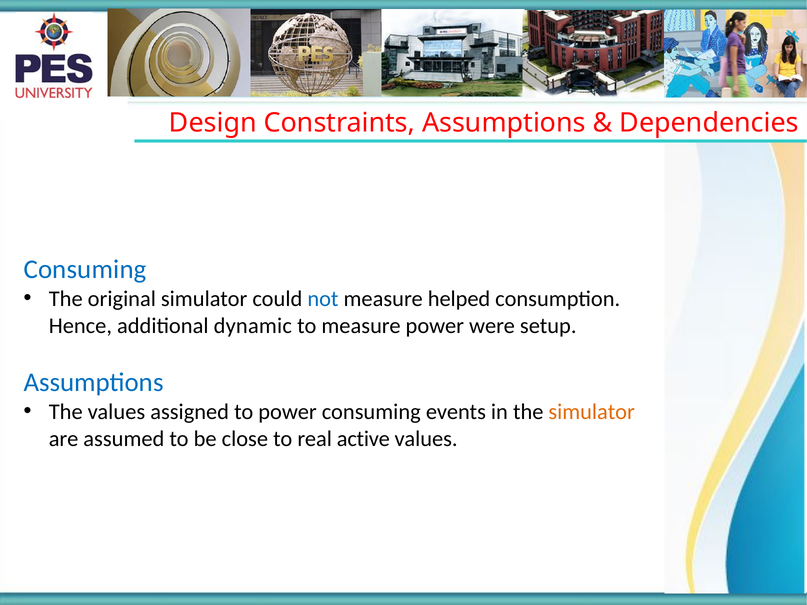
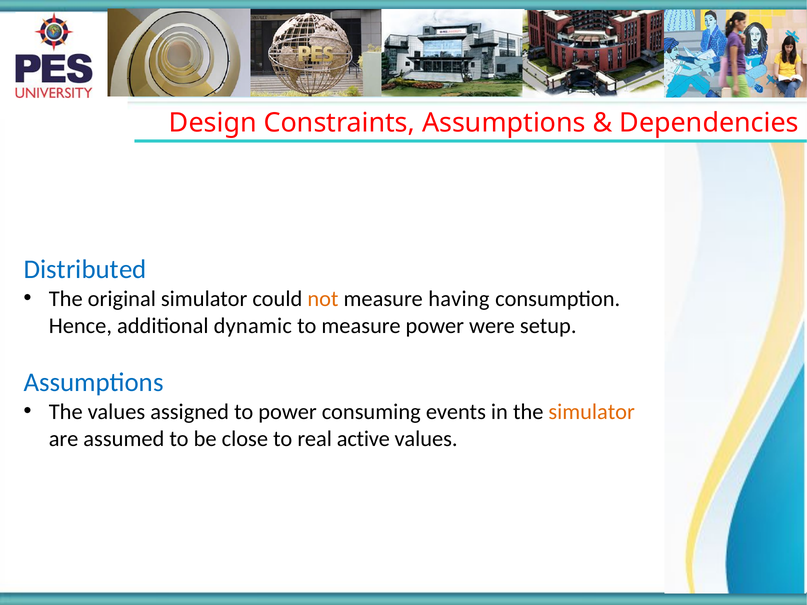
Consuming: Consuming -> Distributed (85, 270)
not colour: blue -> orange (323, 299)
helped: helped -> having (459, 299)
